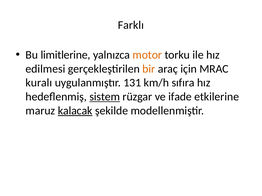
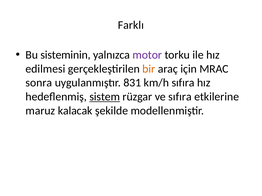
limitlerine: limitlerine -> sisteminin (66, 55)
motor colour: orange -> purple (147, 55)
kuralı: kuralı -> sonra (39, 83)
131: 131 -> 831 (132, 83)
ve ifade: ifade -> sıfıra (180, 97)
kalacak underline: present -> none (75, 111)
